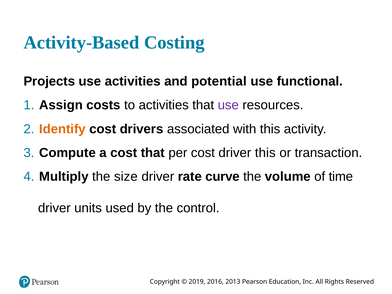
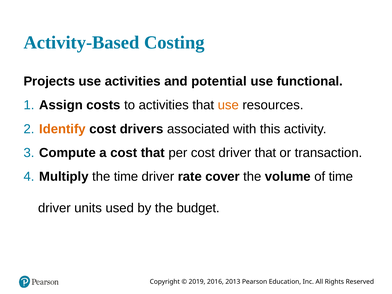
use colour: purple -> orange (228, 105)
driver this: this -> that (265, 153)
the size: size -> time (126, 177)
curve: curve -> cover (223, 177)
control: control -> budget (198, 208)
